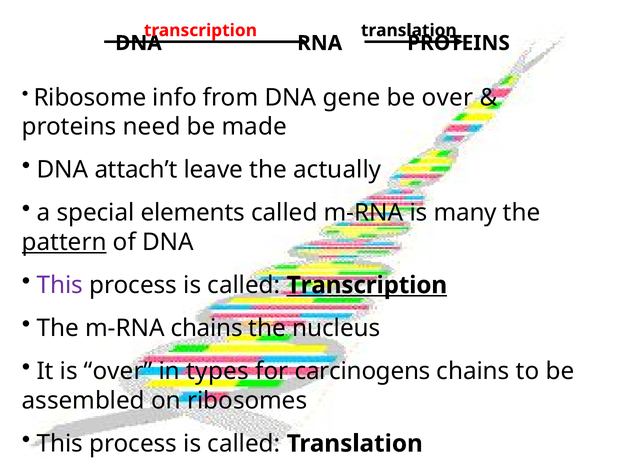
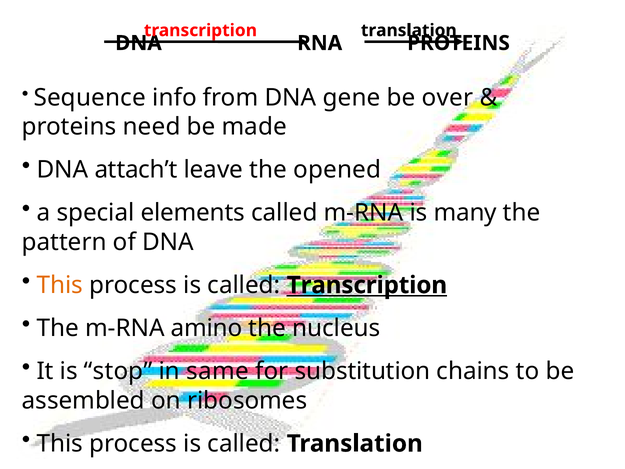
Ribosome: Ribosome -> Sequence (90, 97)
actually: actually -> opened (337, 170)
pattern underline: present -> none (64, 242)
This colour: purple -> orange (60, 285)
m-RNA chains: chains -> amino (207, 328)
is over: over -> stop (118, 371)
types: types -> same (218, 371)
carcinogens: carcinogens -> substitution (363, 371)
